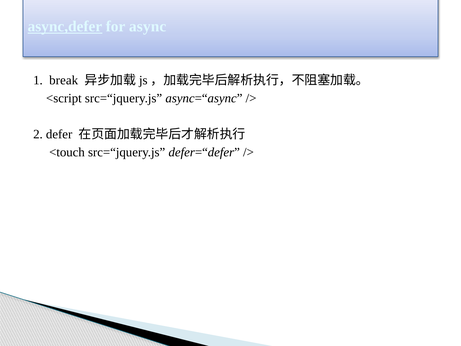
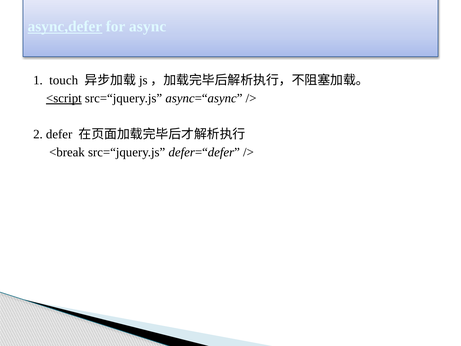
break: break -> touch (64, 80)
<script underline: none -> present (64, 98)
<touch: <touch -> <break (67, 152)
